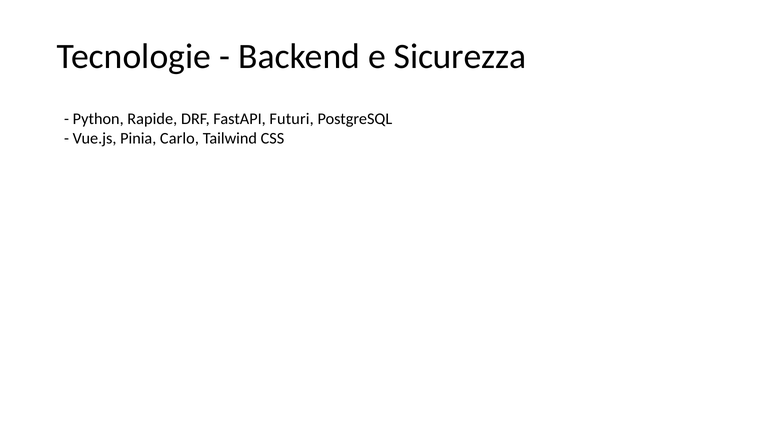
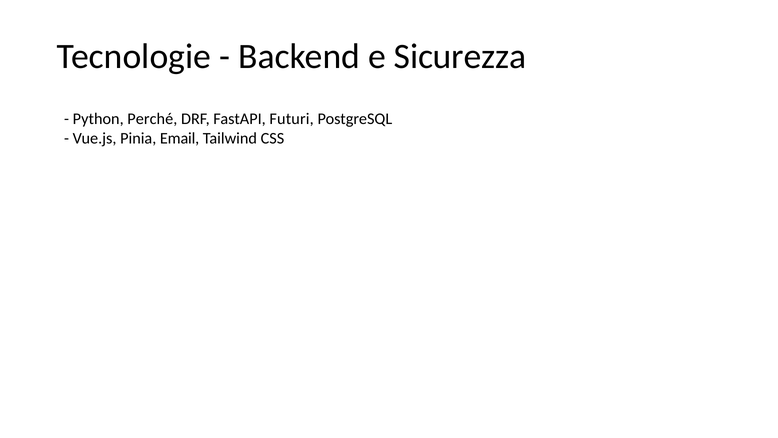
Rapide: Rapide -> Perché (152, 119)
Carlo: Carlo -> Email (180, 138)
